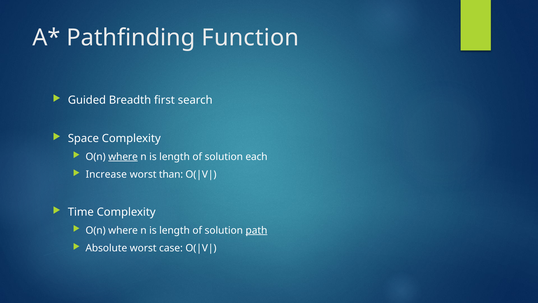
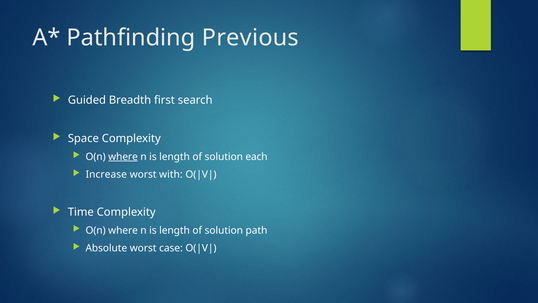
Function: Function -> Previous (250, 38)
than: than -> with (171, 174)
path underline: present -> none (256, 230)
